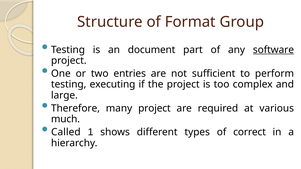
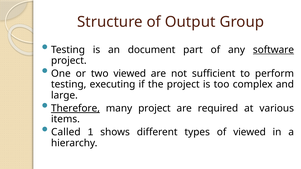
Format: Format -> Output (190, 22)
two entries: entries -> viewed (130, 74)
Therefore underline: none -> present (75, 108)
much: much -> items (65, 119)
of correct: correct -> viewed (250, 132)
